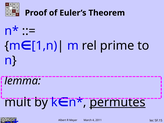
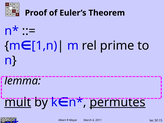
mult underline: none -> present (18, 102)
